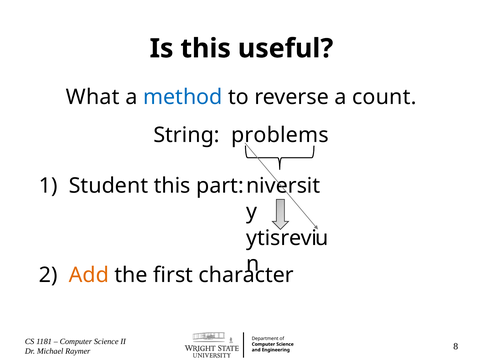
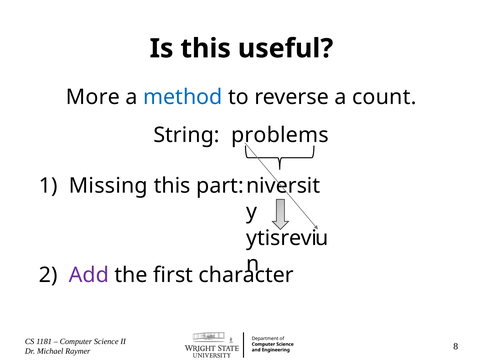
What: What -> More (93, 97)
Student: Student -> Missing (108, 186)
Add colour: orange -> purple (89, 275)
